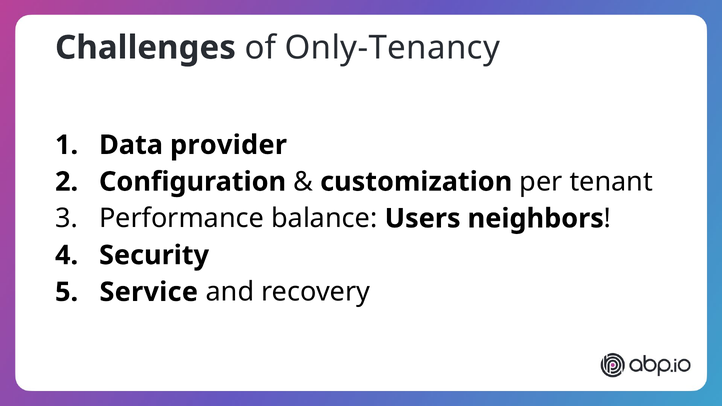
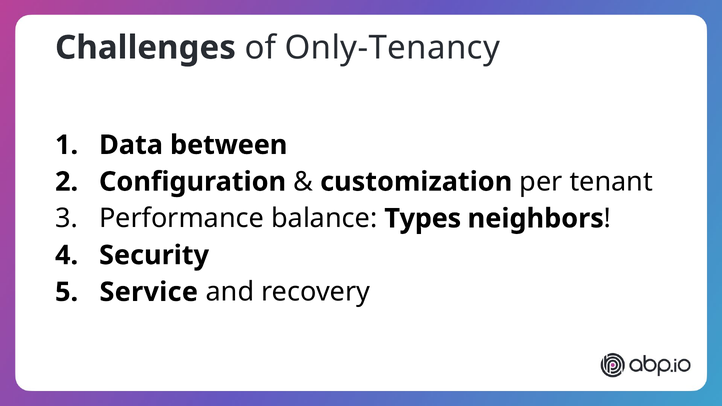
provider: provider -> between (229, 145)
Users: Users -> Types (423, 219)
